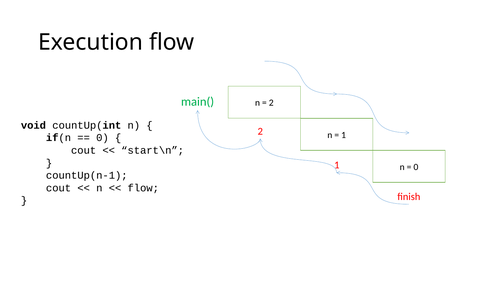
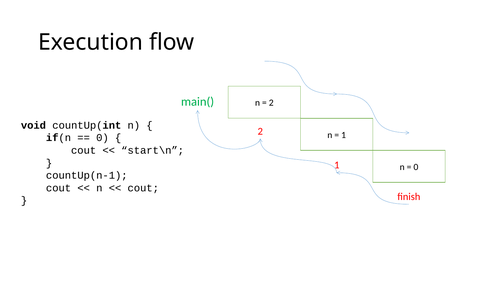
flow: flow -> cout (143, 188)
